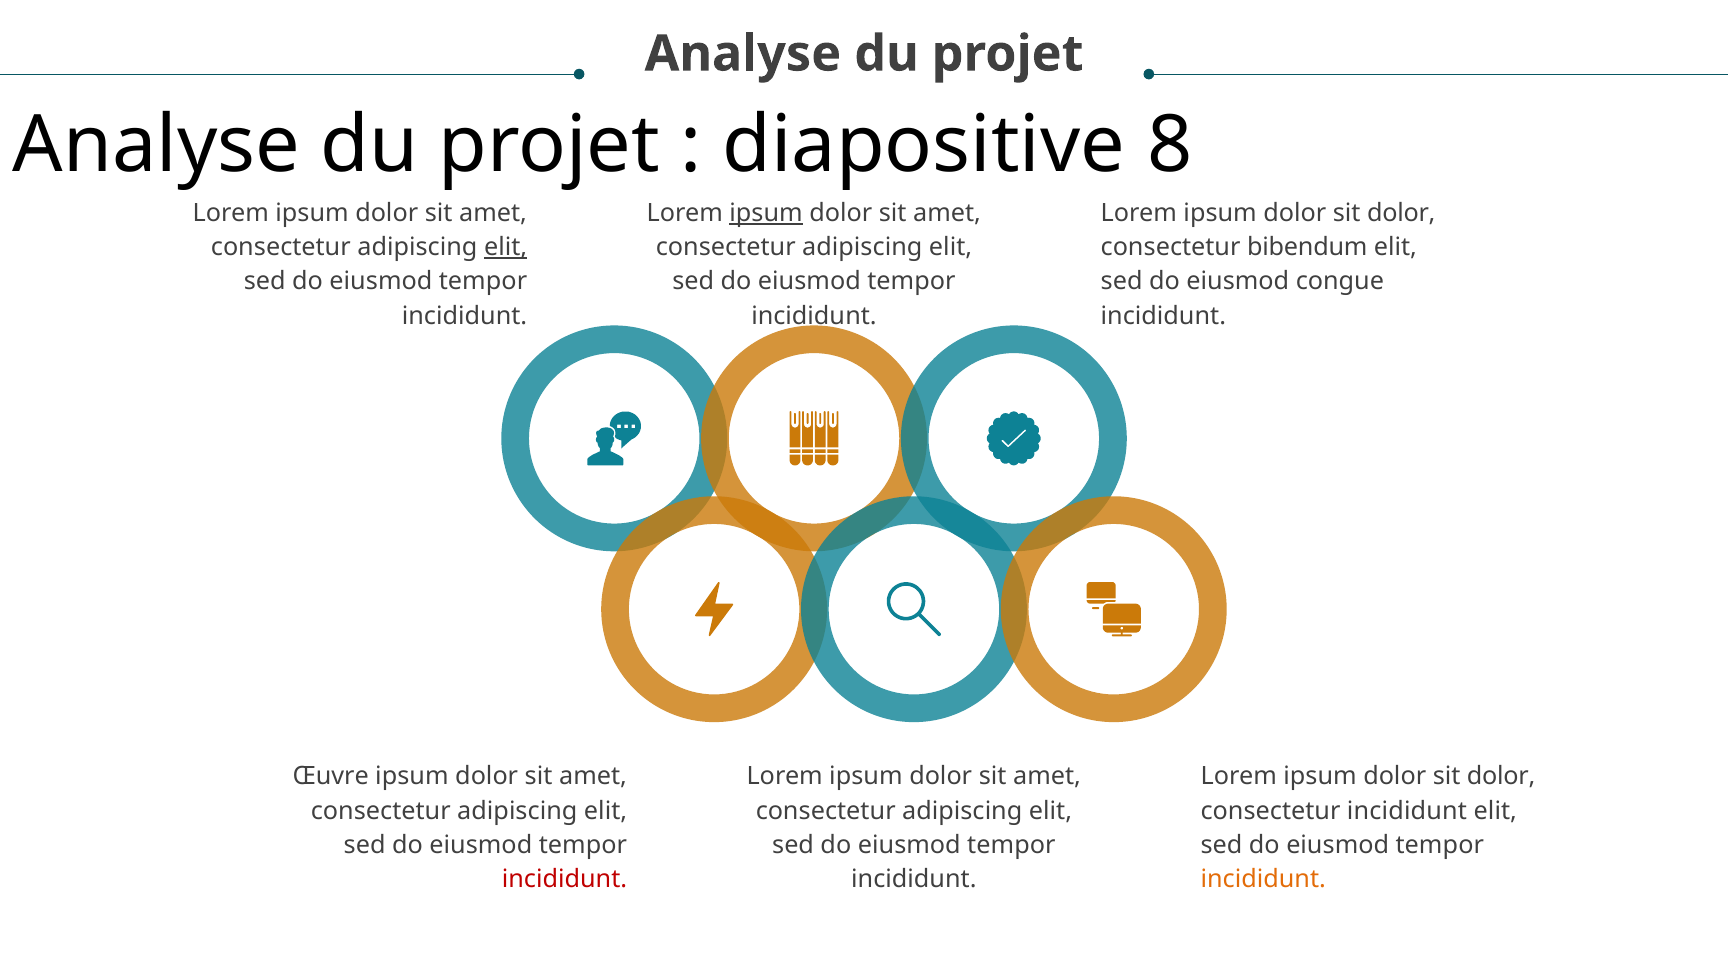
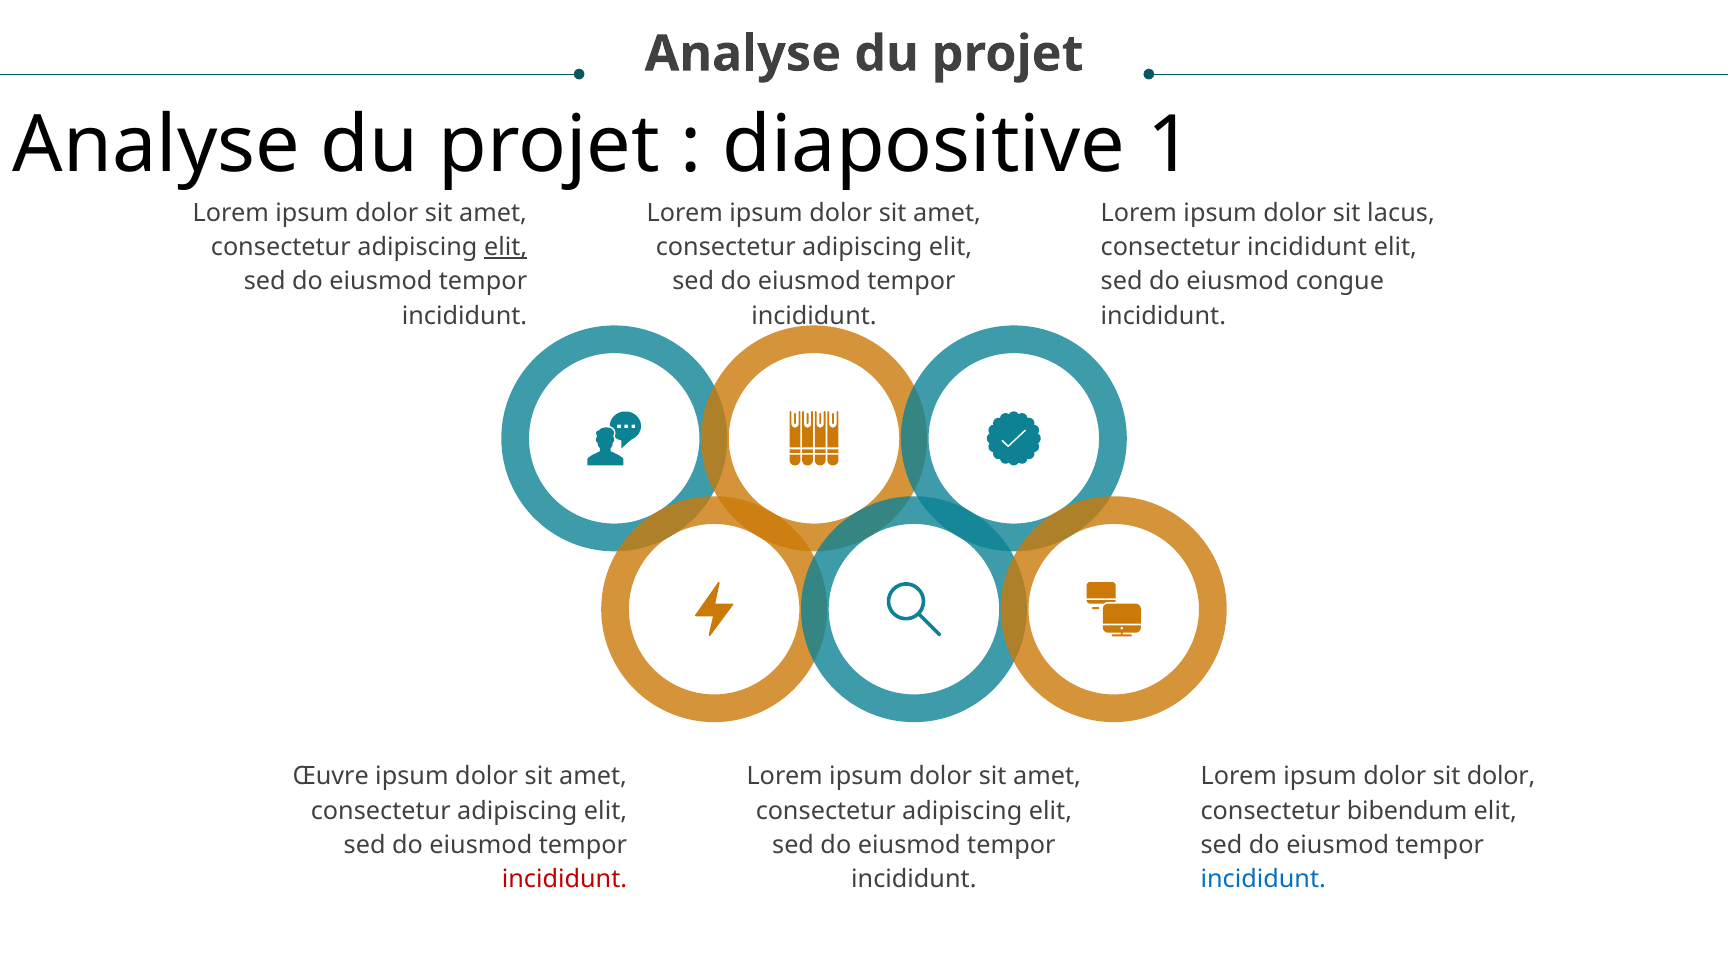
8: 8 -> 1 (1170, 145)
ipsum underline: present -> none (766, 213)
dolor: dolor -> lacus (1401, 213)
consectetur bibendum: bibendum -> incididunt (1307, 247)
consectetur incididunt: incididunt -> bibendum (1407, 811)
incididunt colour: orange -> blue (1263, 879)
